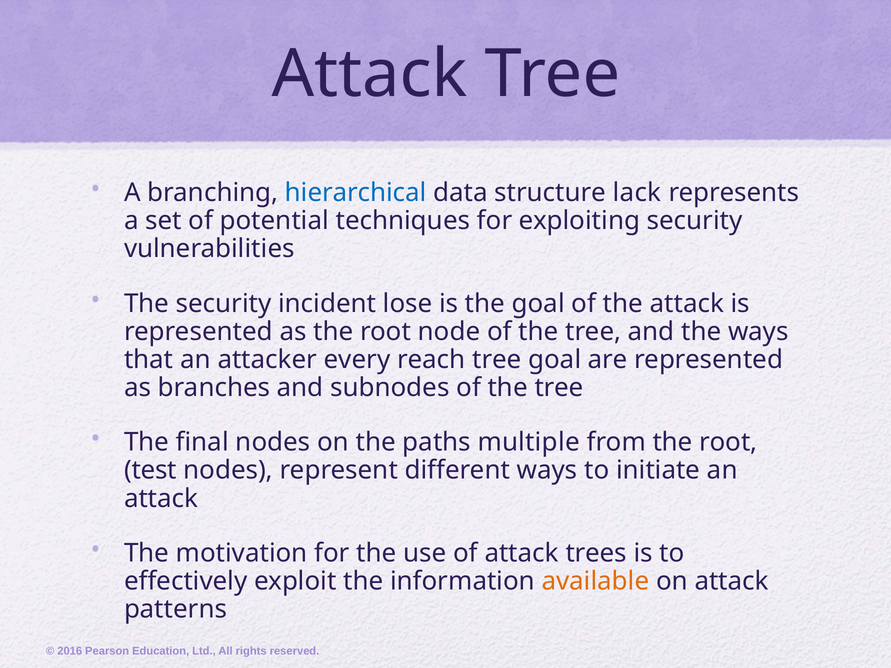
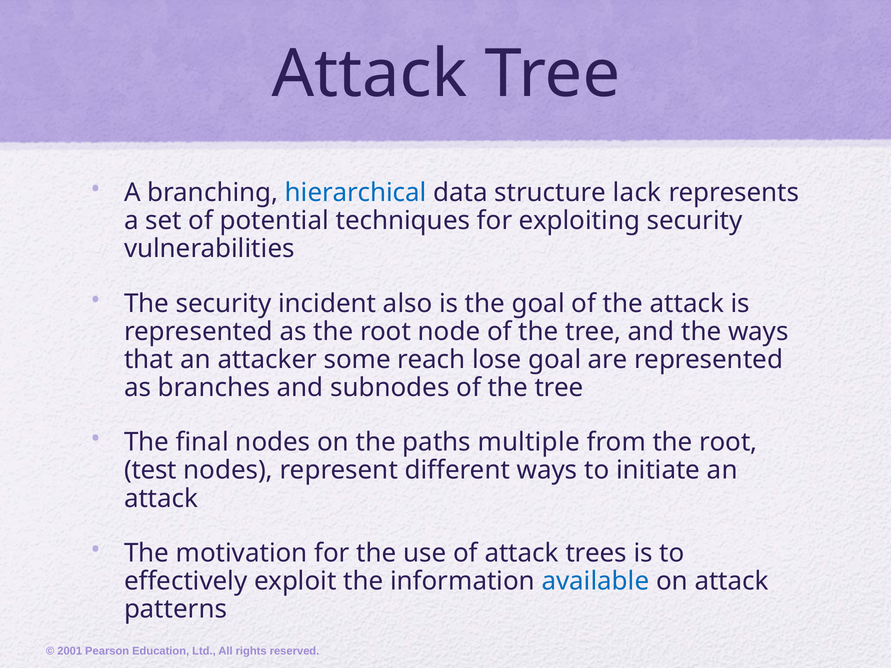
lose: lose -> also (408, 304)
every: every -> some (357, 360)
reach tree: tree -> lose (497, 360)
available colour: orange -> blue (595, 582)
2016: 2016 -> 2001 (70, 651)
